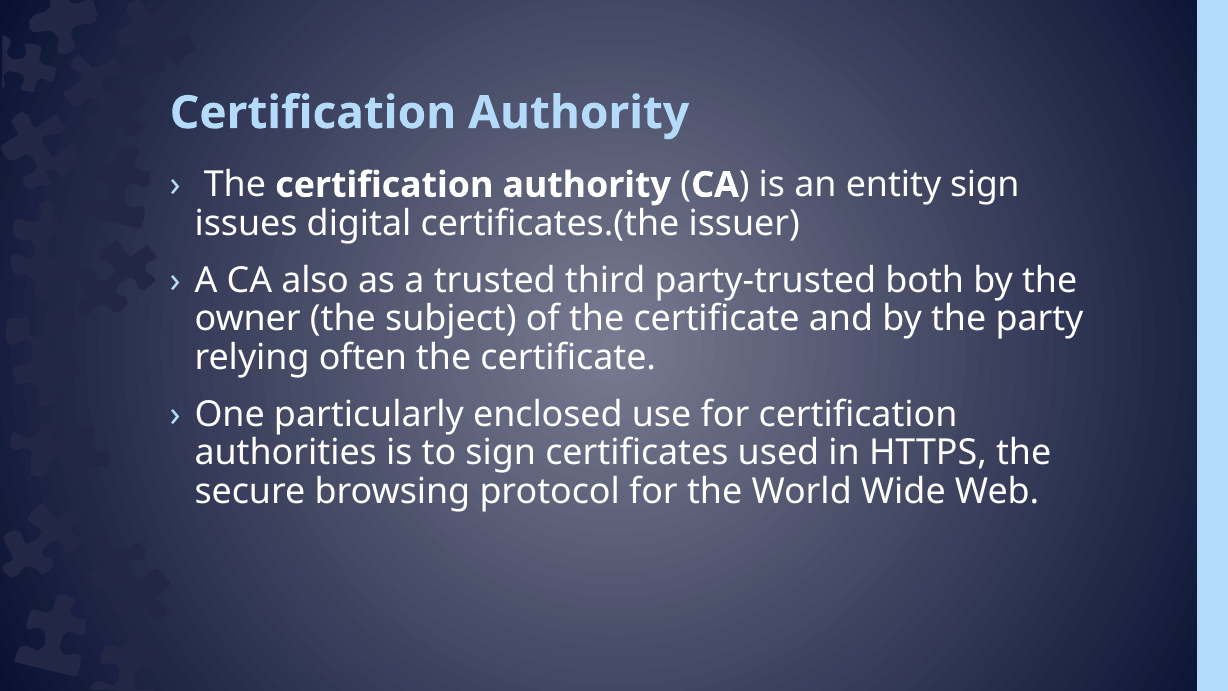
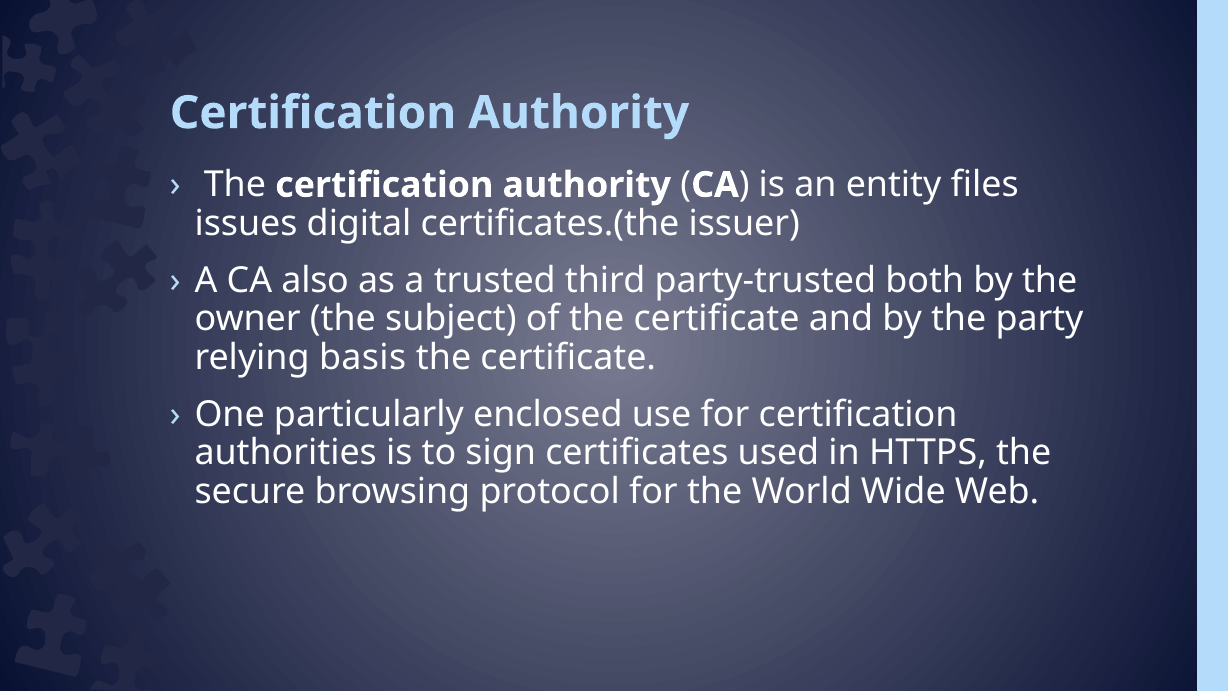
entity sign: sign -> files (985, 185)
often: often -> basis (363, 358)
